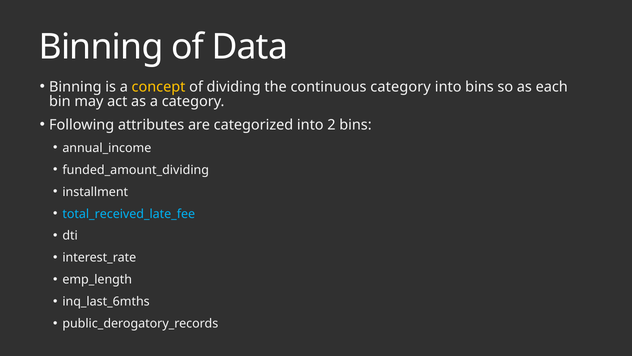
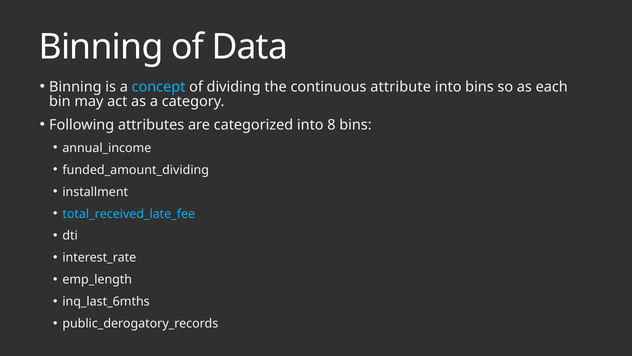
concept colour: yellow -> light blue (158, 87)
continuous category: category -> attribute (401, 87)
2: 2 -> 8 (331, 125)
